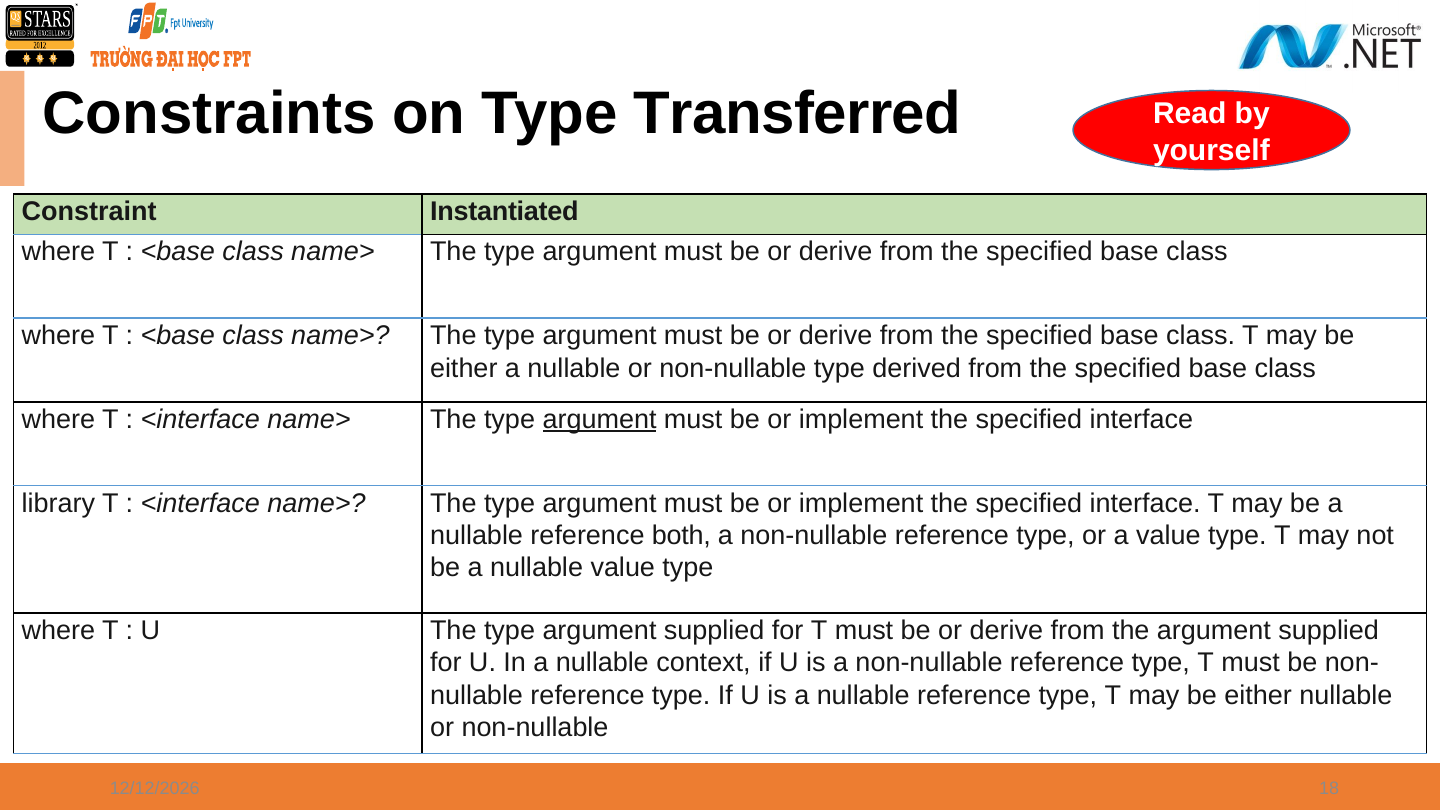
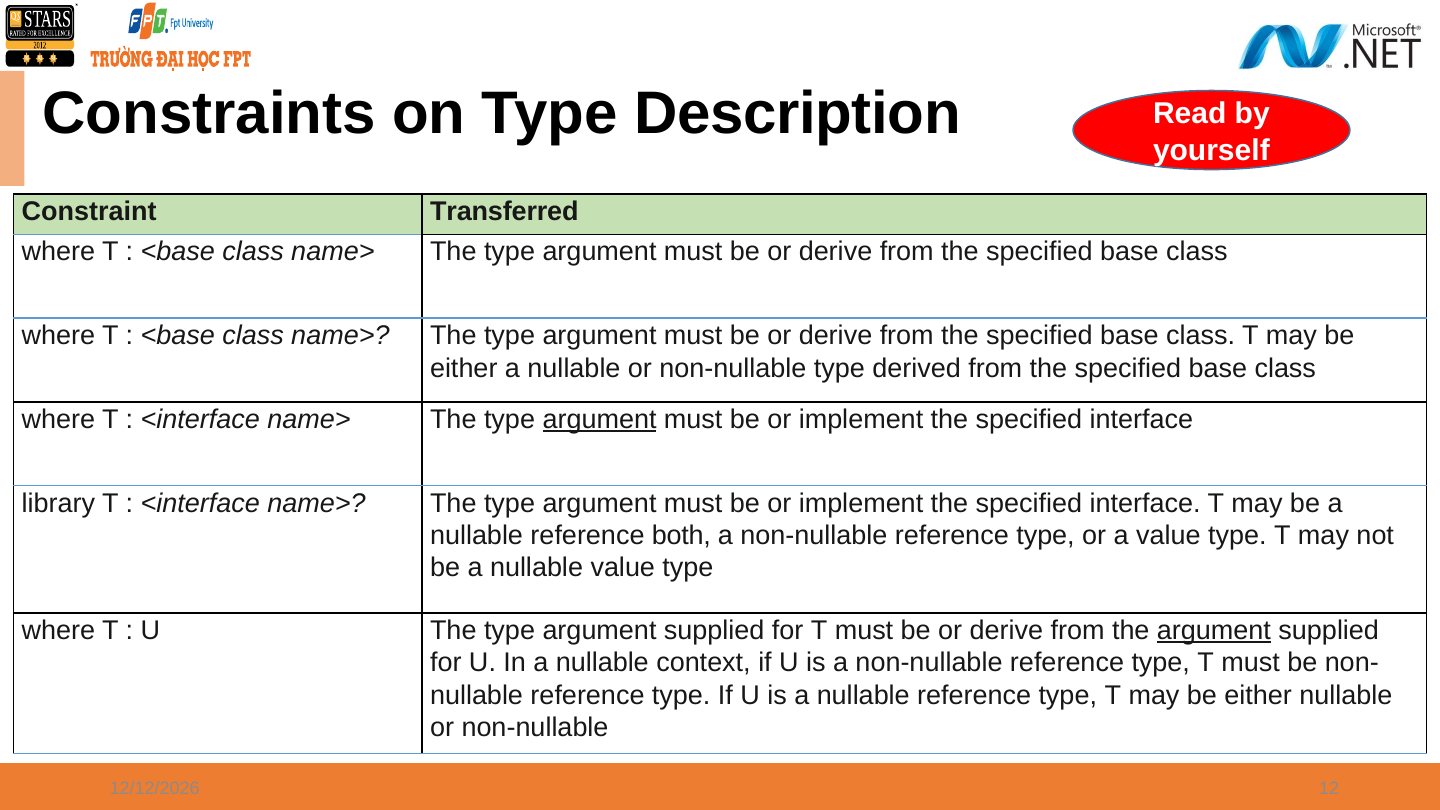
Transferred: Transferred -> Description (797, 113)
Instantiated: Instantiated -> Transferred (504, 212)
argument underline: none -> present (1214, 631)
18: 18 -> 12 (1329, 788)
